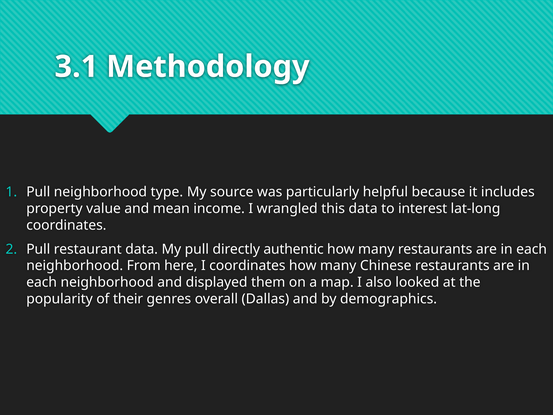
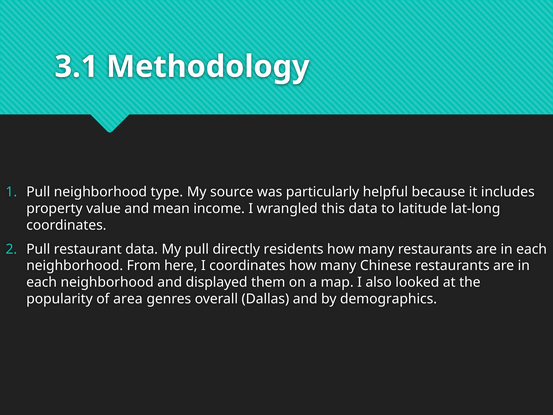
interest: interest -> latitude (423, 208)
authentic: authentic -> residents (294, 249)
their: their -> area (128, 299)
